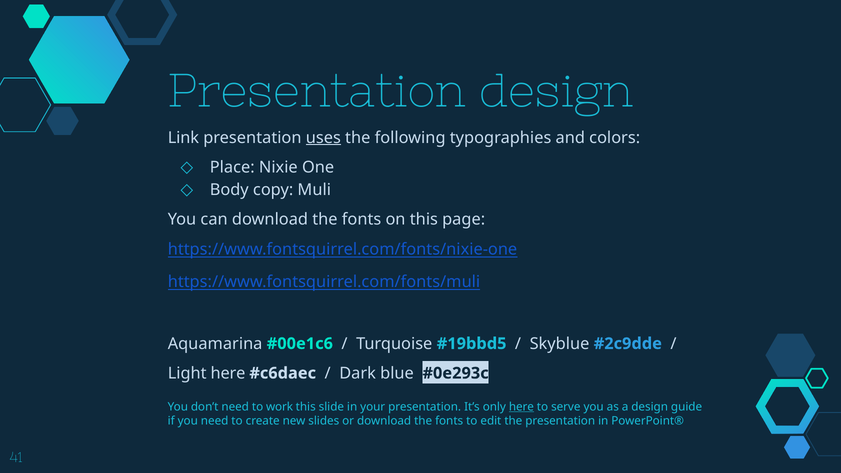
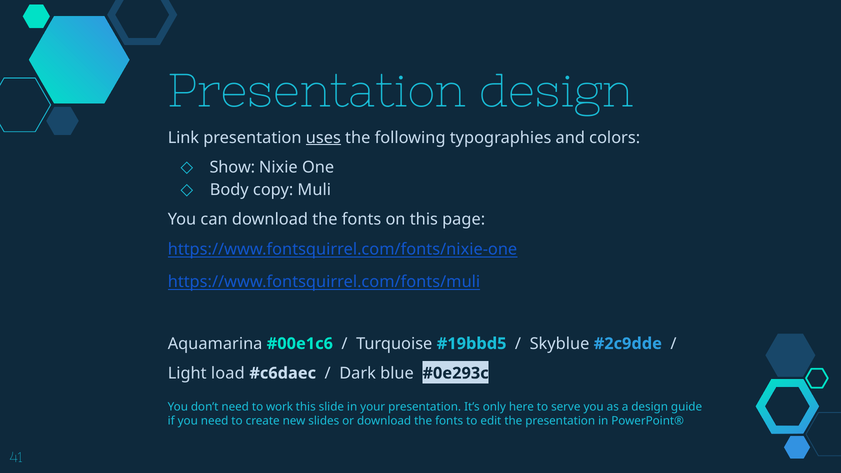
Place: Place -> Show (232, 167)
Light here: here -> load (228, 373)
here underline: present -> none (521, 407)
